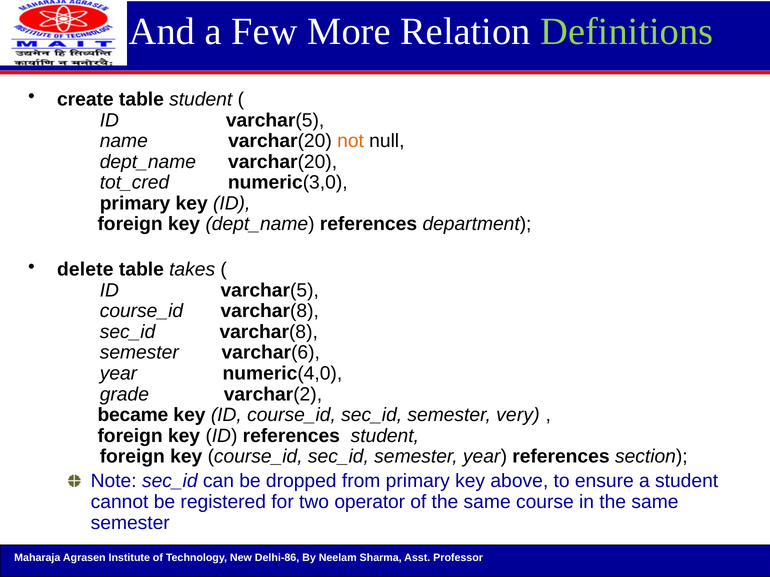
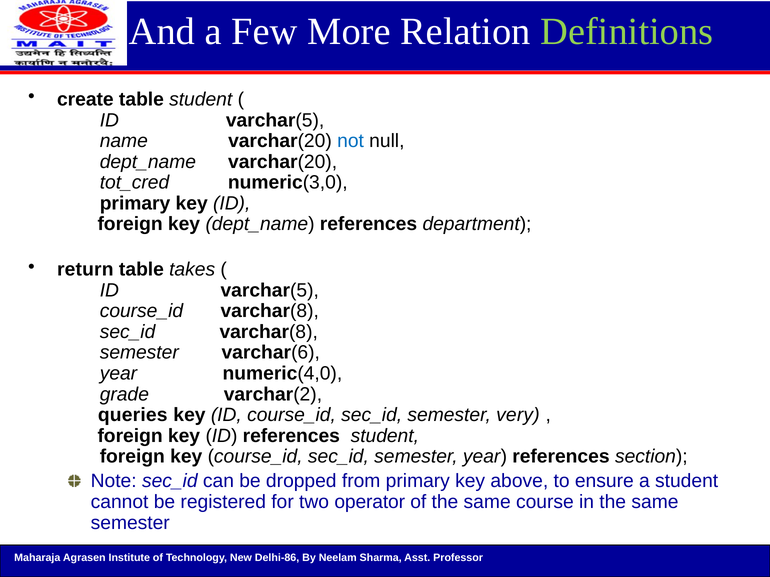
not colour: orange -> blue (351, 141)
delete: delete -> return (85, 270)
became: became -> queries (133, 415)
